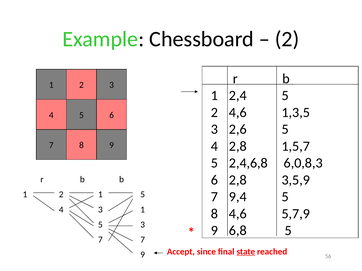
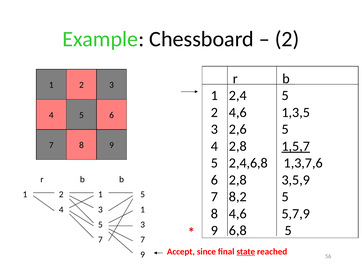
1,5,7 underline: none -> present (296, 146)
6,0,8,3: 6,0,8,3 -> 1,3,7,6 (303, 163)
9,4: 9,4 -> 8,2 (238, 197)
